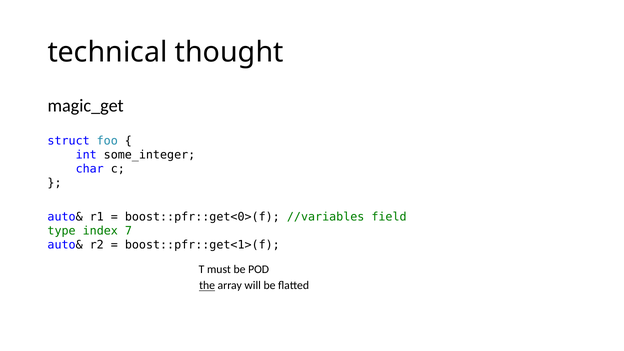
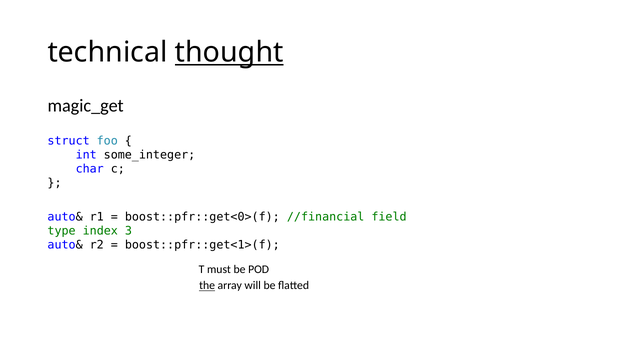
thought underline: none -> present (229, 52)
//variables: //variables -> //financial (326, 217)
7: 7 -> 3 (128, 231)
